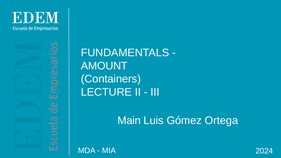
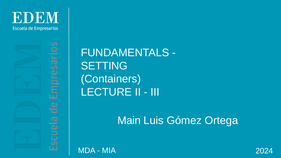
AMOUNT: AMOUNT -> SETTING (104, 66)
